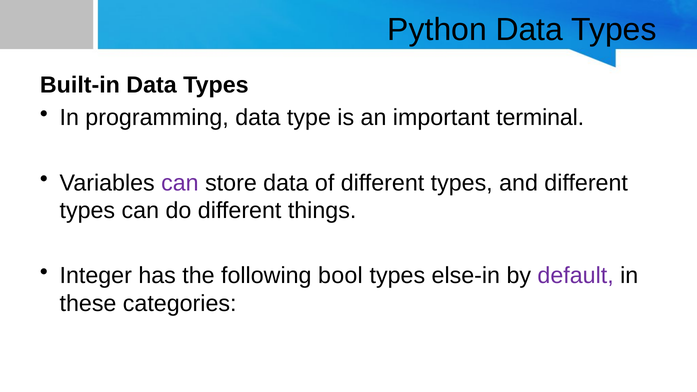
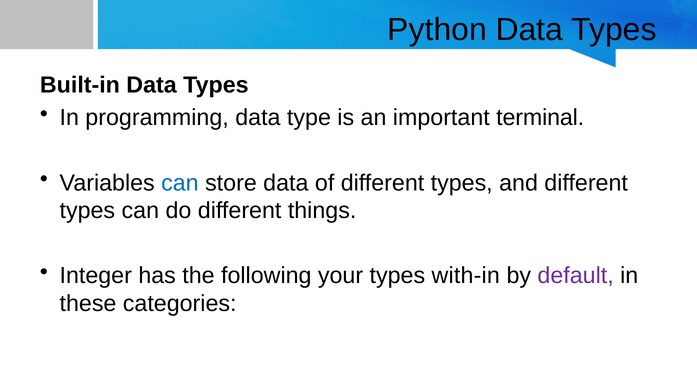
can colour: purple -> blue (180, 183)
bool: bool -> your (341, 276)
else-in: else-in -> with-in (466, 276)
